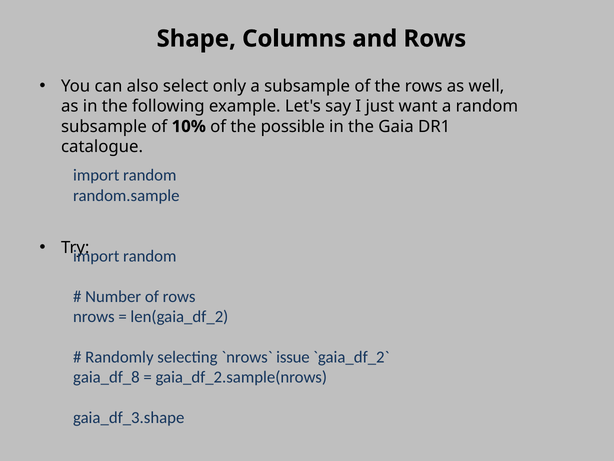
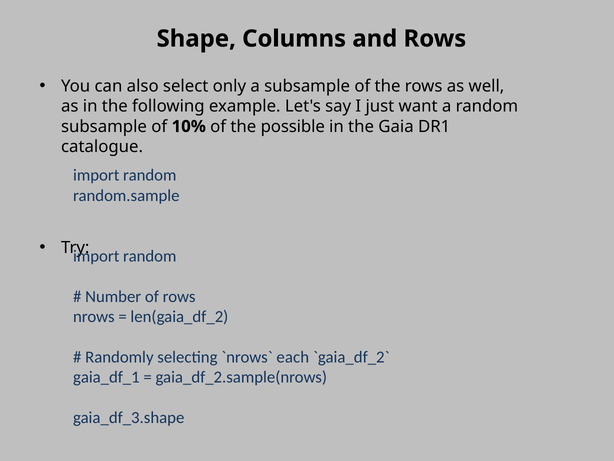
issue: issue -> each (293, 357)
gaia_df_8: gaia_df_8 -> gaia_df_1 (106, 377)
